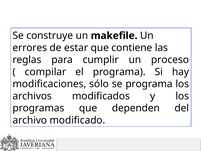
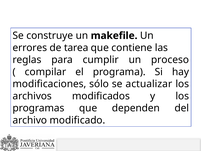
estar: estar -> tarea (76, 48)
se programa: programa -> actualizar (149, 84)
